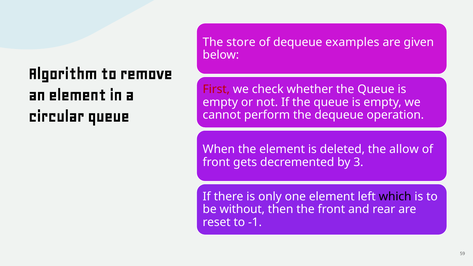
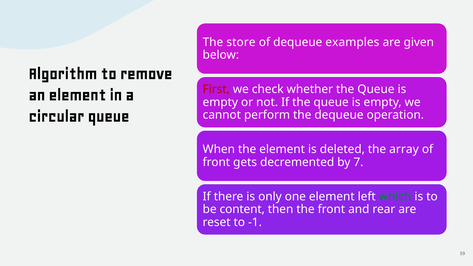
allow: allow -> array (404, 149)
3: 3 -> 7 (358, 162)
which colour: black -> green (395, 197)
without: without -> content (242, 209)
